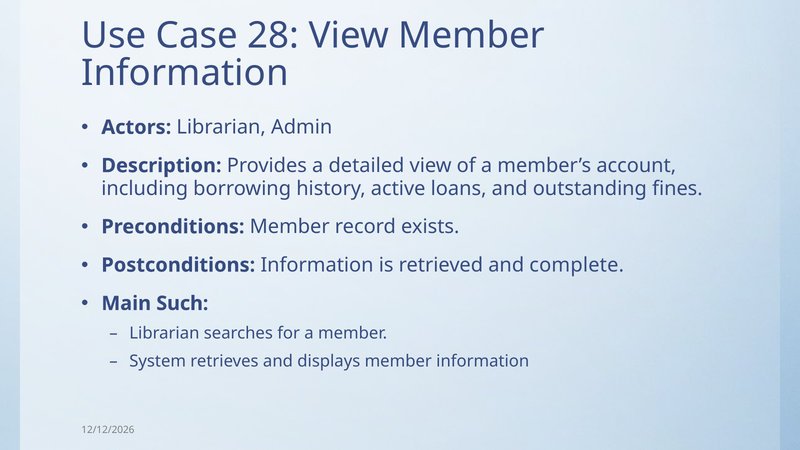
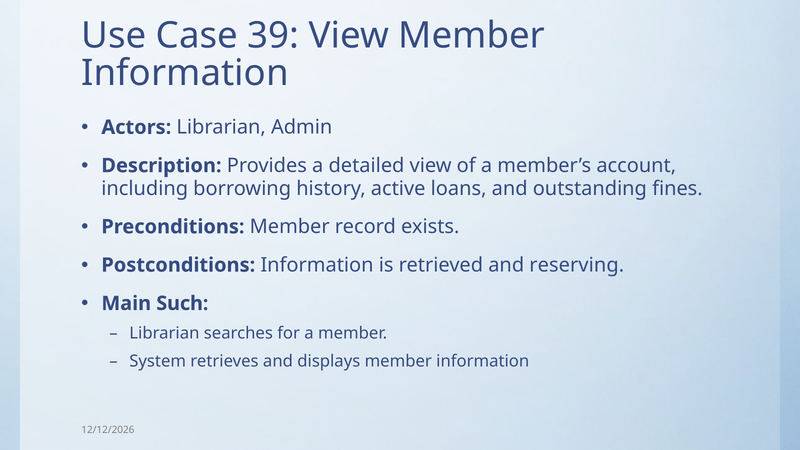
28: 28 -> 39 (273, 36)
complete: complete -> reserving (577, 265)
